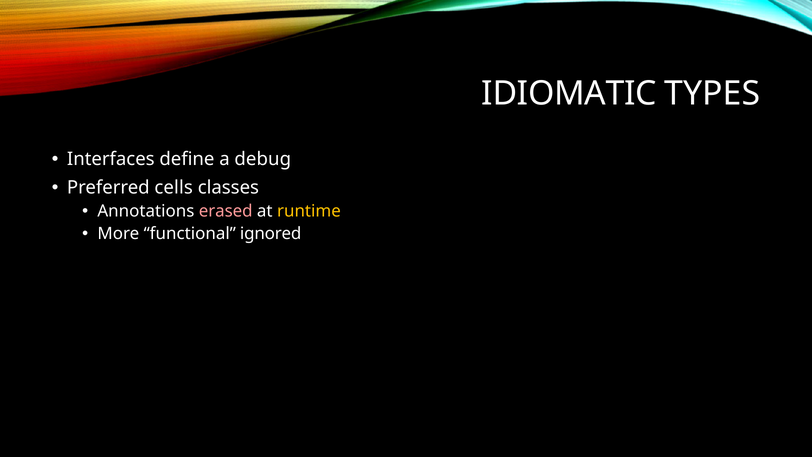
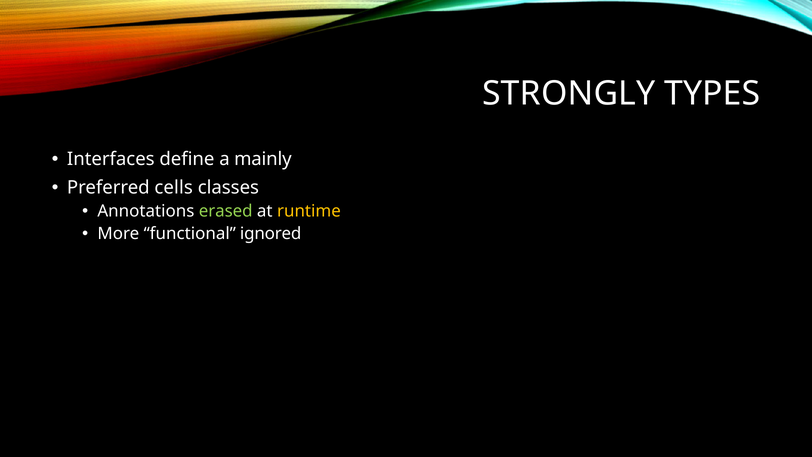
IDIOMATIC: IDIOMATIC -> STRONGLY (569, 94)
debug: debug -> mainly (263, 159)
erased colour: pink -> light green (226, 211)
